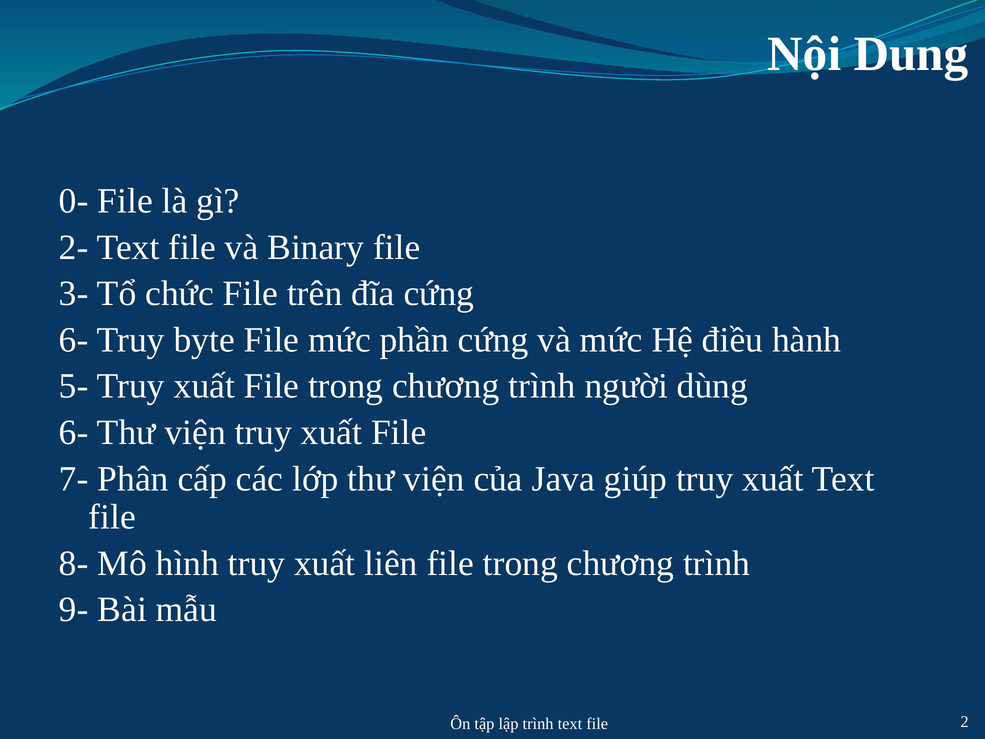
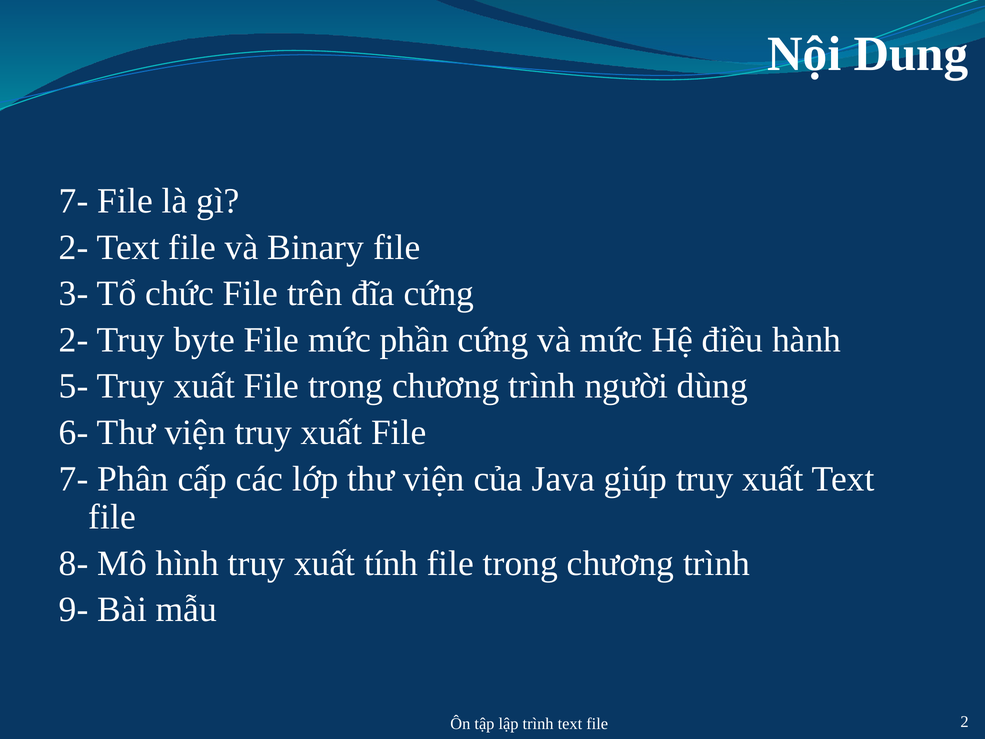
0-: 0- -> 7- (74, 201)
6-: 6- -> 2- (74, 340)
liên: liên -> tính (391, 563)
